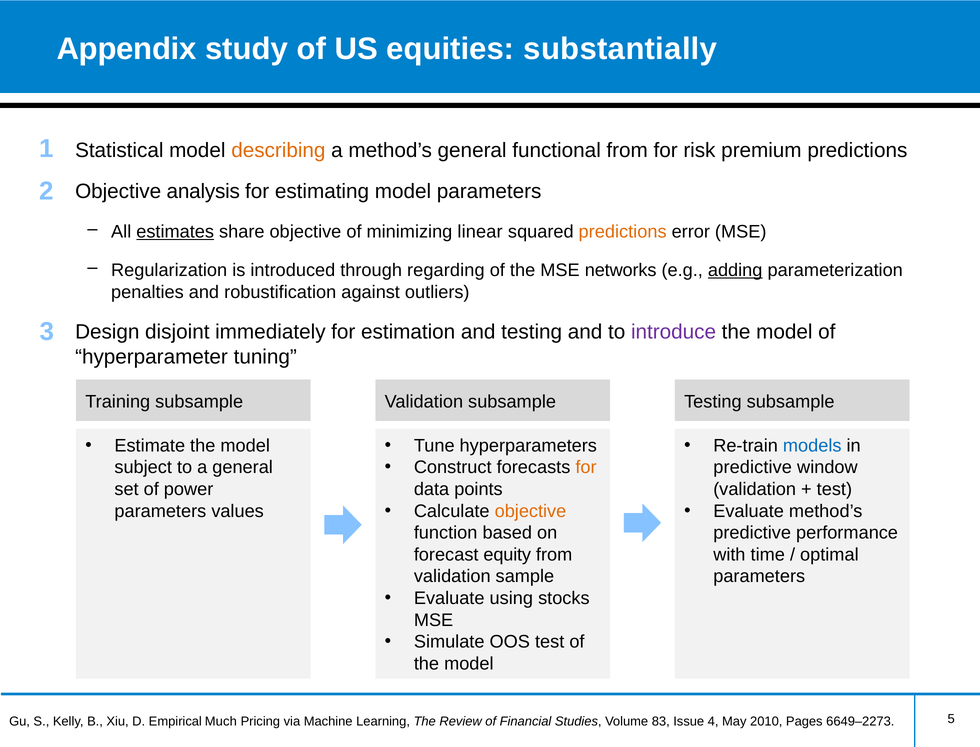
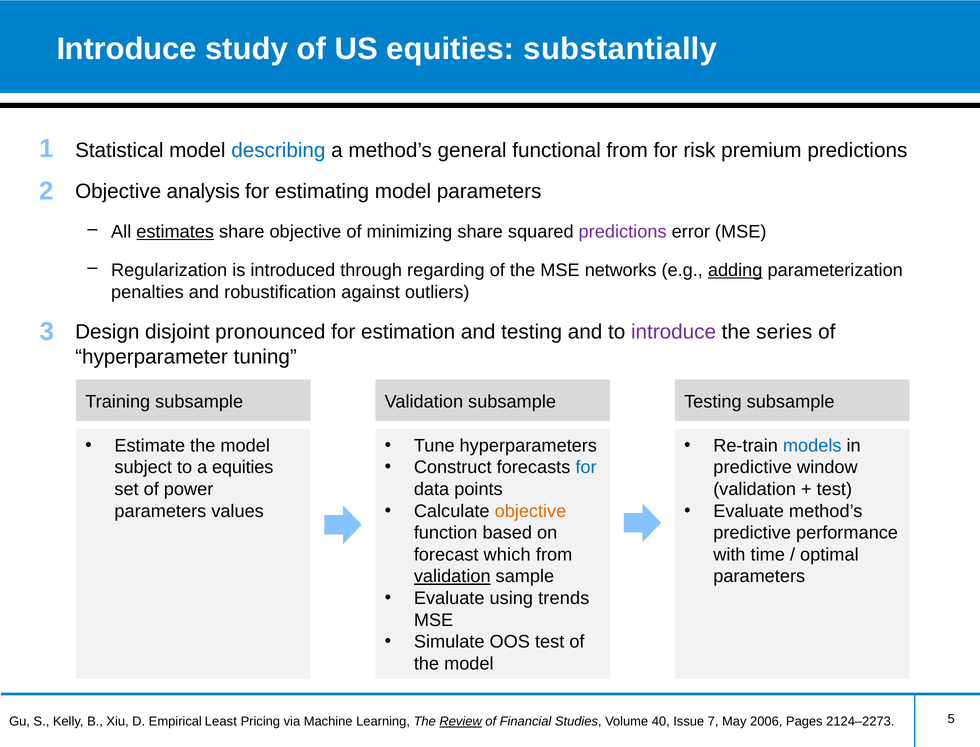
Appendix: Appendix -> Introduce (127, 49)
describing colour: orange -> blue (278, 150)
minimizing linear: linear -> share (480, 231)
predictions colour: orange -> purple (623, 231)
immediately: immediately -> pronounced (270, 332)
model: model -> series (784, 332)
for colour: orange -> blue (586, 467)
a general: general -> equities (243, 467)
equity: equity -> which (507, 554)
validation underline: none -> present (452, 576)
stocks: stocks -> trends (564, 598)
Much: Much -> Least (221, 721)
Review underline: none -> present (461, 721)
83: 83 -> 40 (661, 721)
4: 4 -> 7 (713, 721)
2010: 2010 -> 2006 (766, 721)
6649–2273: 6649–2273 -> 2124–2273 (860, 721)
